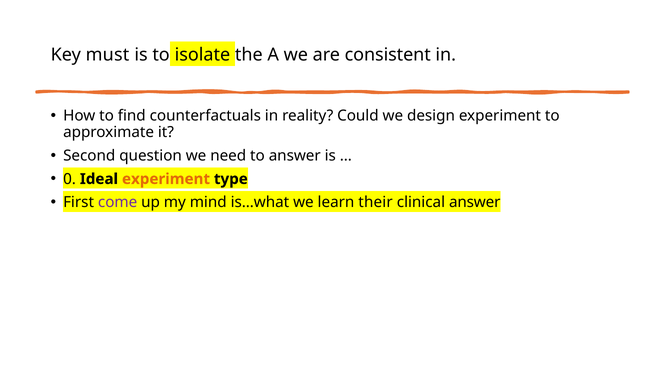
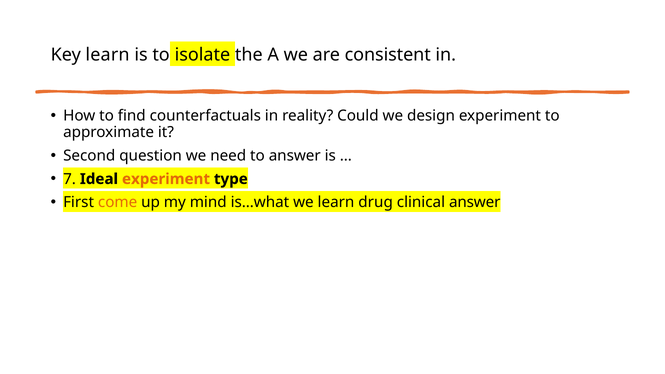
Key must: must -> learn (108, 55)
0: 0 -> 7 (70, 179)
come colour: purple -> orange (118, 202)
their: their -> drug (376, 202)
